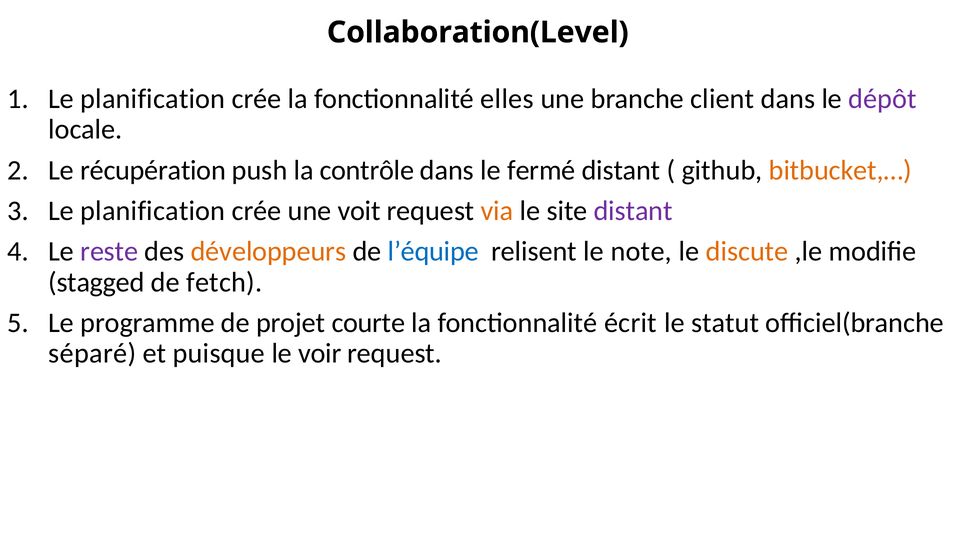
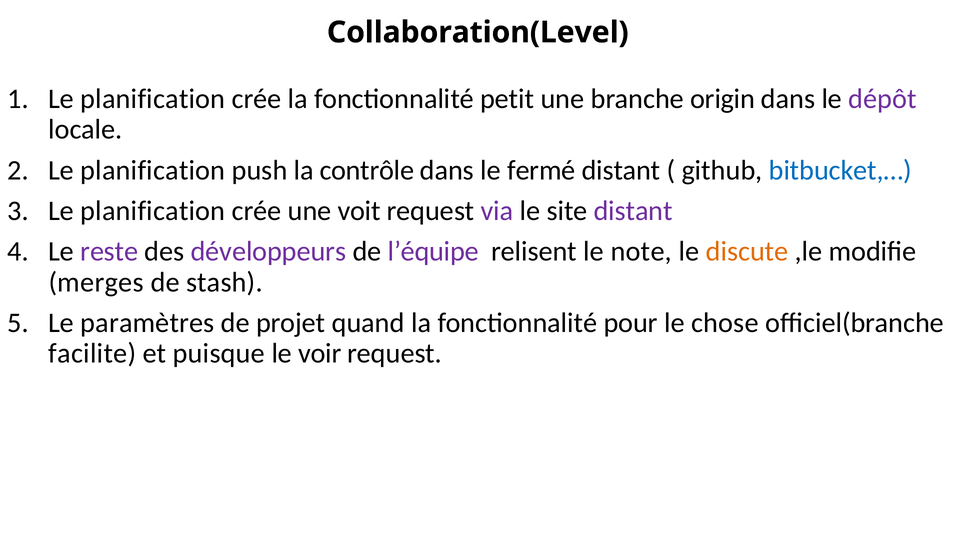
elles: elles -> petit (507, 99)
client: client -> origin (723, 99)
récupération: récupération -> planification (153, 170)
bitbucket,… colour: orange -> blue (840, 170)
via colour: orange -> purple (497, 211)
développeurs colour: orange -> purple (268, 251)
l’équipe colour: blue -> purple (433, 251)
stagged: stagged -> merges (96, 282)
fetch: fetch -> stash (224, 282)
programme: programme -> paramètres (147, 323)
courte: courte -> quand (368, 323)
écrit: écrit -> pour (631, 323)
statut: statut -> chose (725, 323)
séparé: séparé -> facilite (92, 353)
